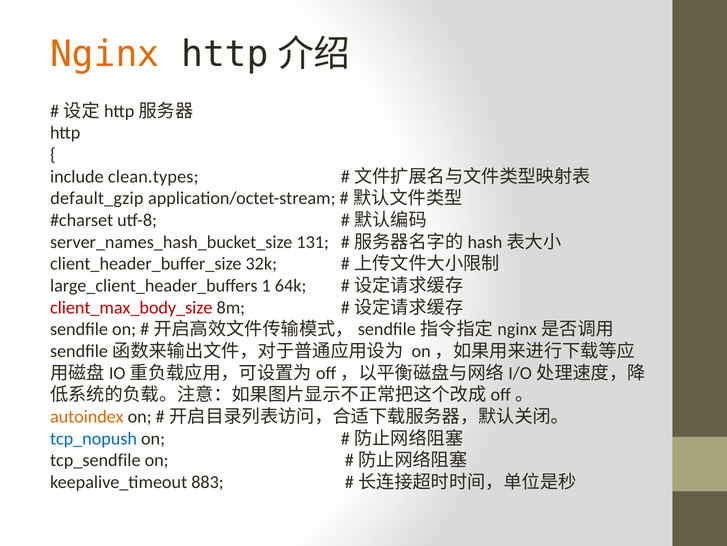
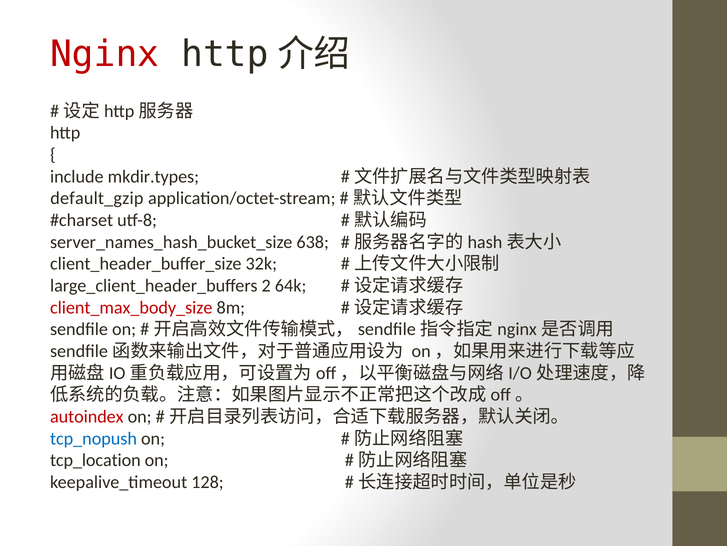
Nginx colour: orange -> red (105, 54)
clean.types: clean.types -> mkdir.types (153, 176)
131: 131 -> 638 (313, 242)
1: 1 -> 2 (266, 285)
autoindex colour: orange -> red (87, 416)
tcp_sendfile: tcp_sendfile -> tcp_location (95, 460)
883: 883 -> 128 (207, 482)
